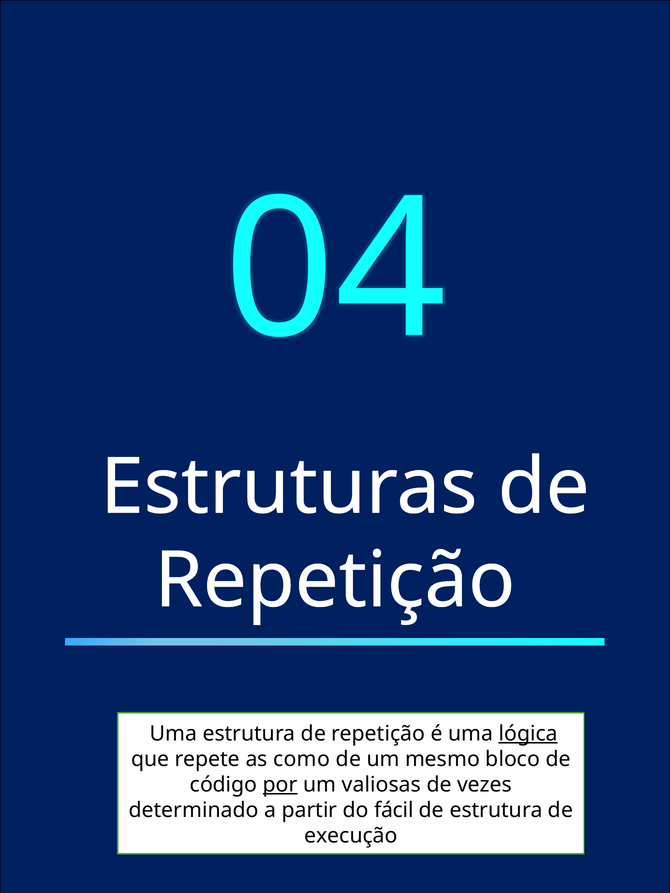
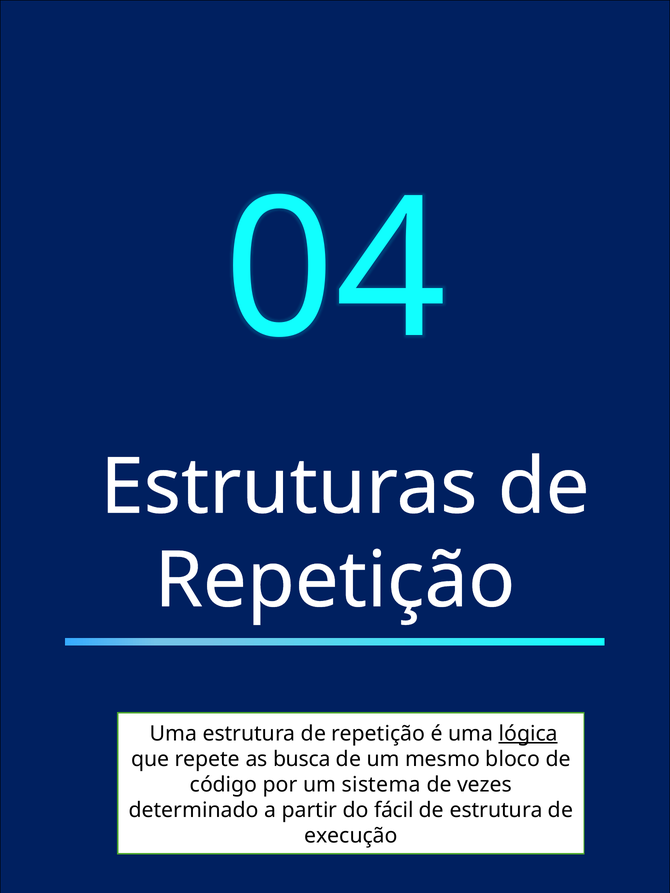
como: como -> busca (302, 759)
por underline: present -> none (280, 785)
valiosas: valiosas -> sistema (381, 785)
